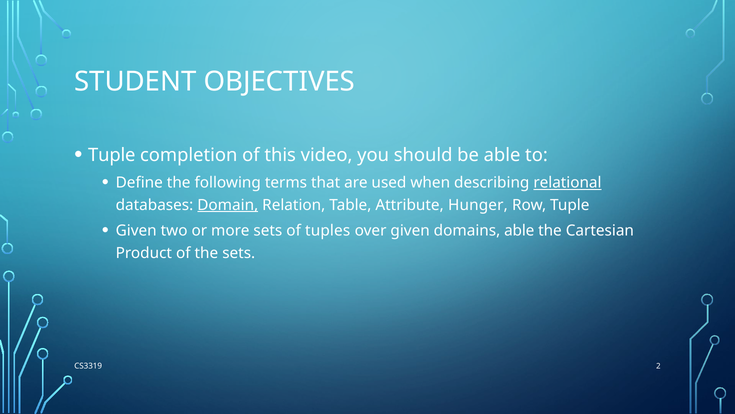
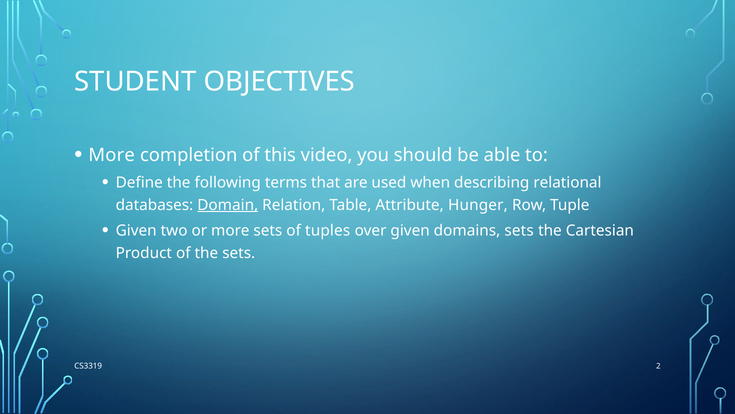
Tuple: Tuple -> More (112, 155)
relational underline: present -> none (567, 183)
domains able: able -> sets (519, 231)
